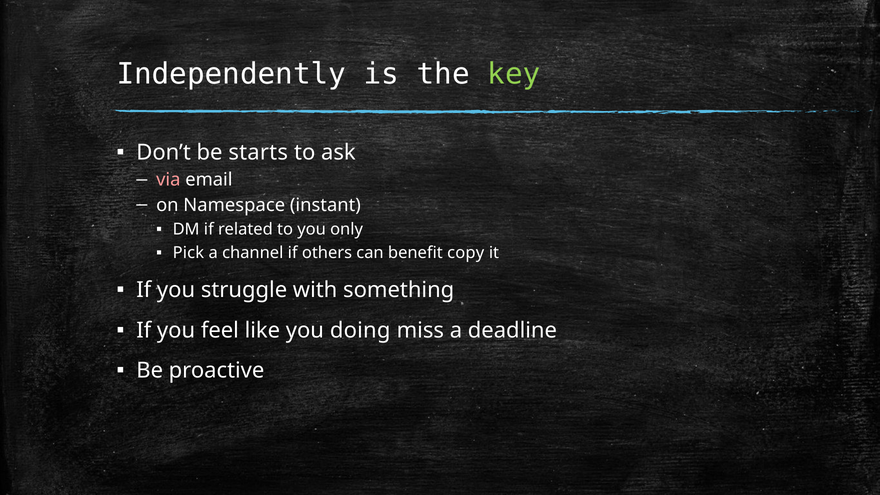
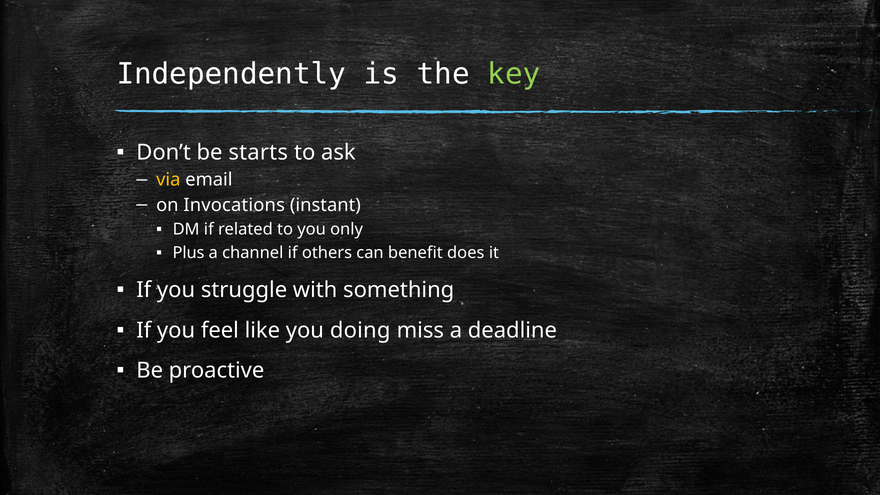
via colour: pink -> yellow (168, 180)
Namespace: Namespace -> Invocations (234, 205)
Pick: Pick -> Plus (189, 253)
copy: copy -> does (466, 253)
